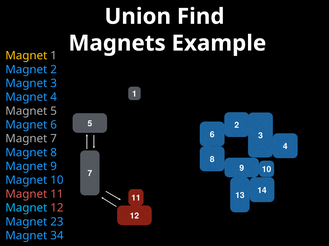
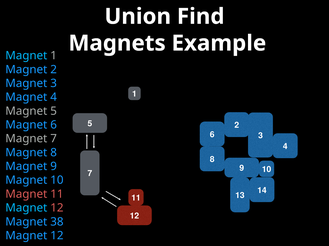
Magnet colour: yellow -> light blue (26, 56)
23: 23 -> 38 (57, 222)
34: 34 -> 12 (57, 236)
